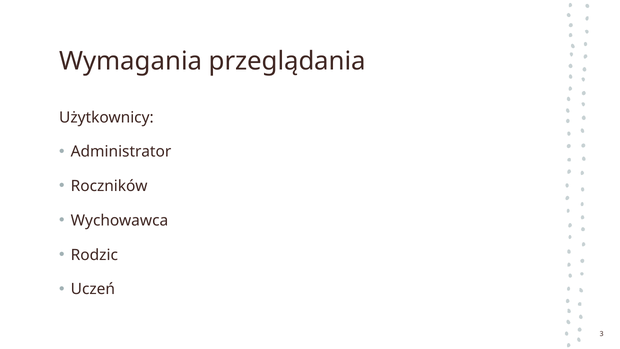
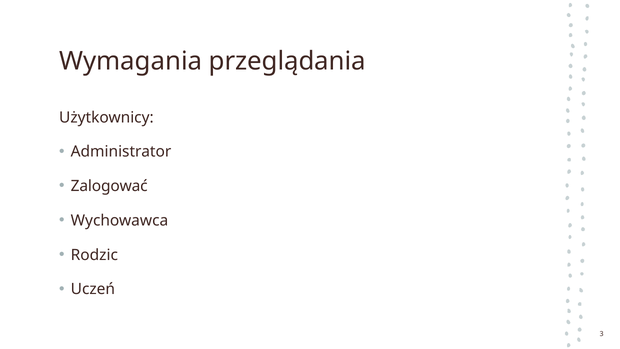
Roczników: Roczników -> Zalogować (109, 186)
